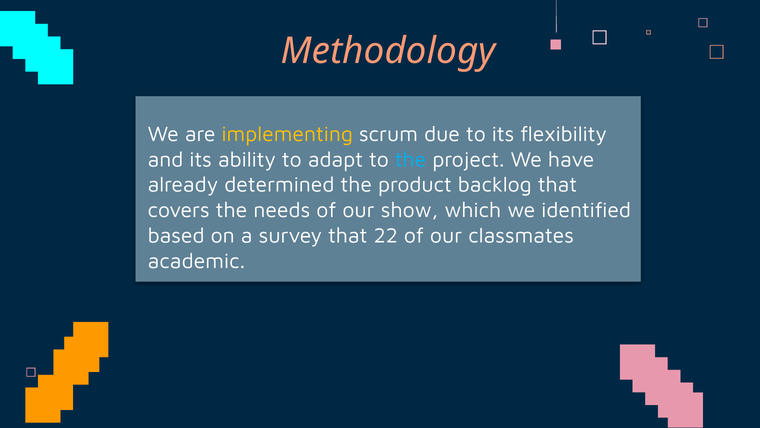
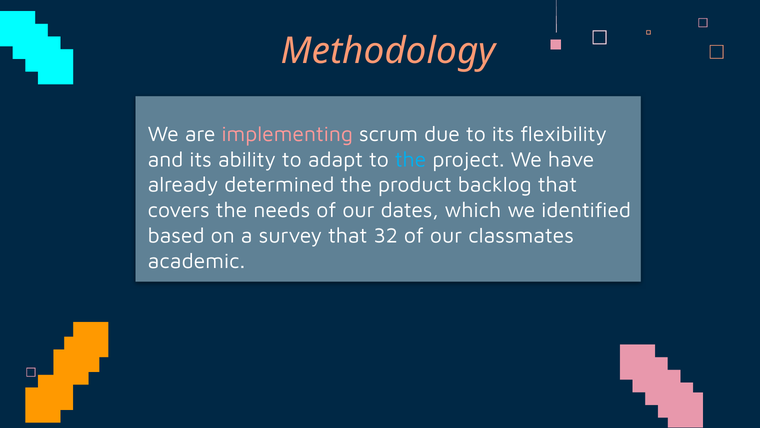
implementing colour: yellow -> pink (287, 134)
show: show -> dates (410, 210)
22: 22 -> 32 (386, 235)
